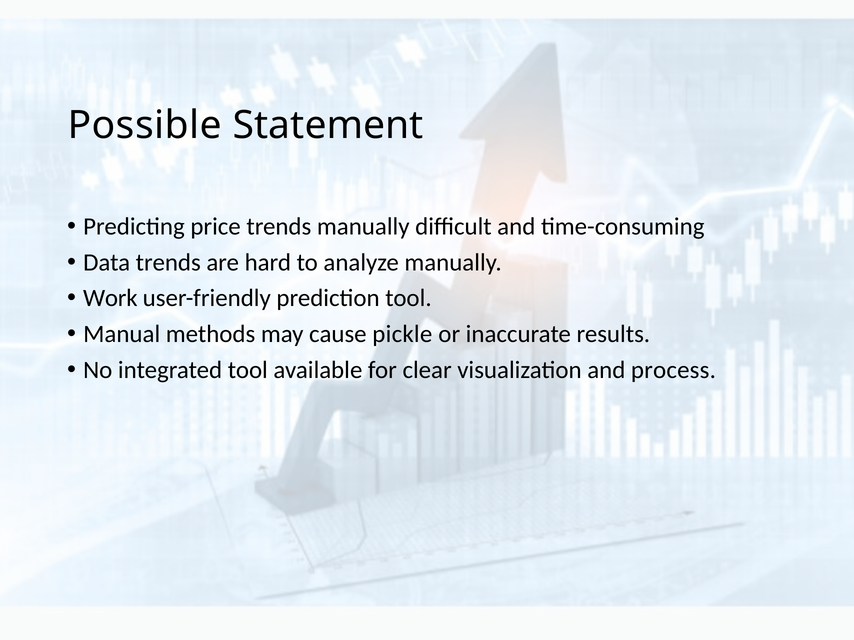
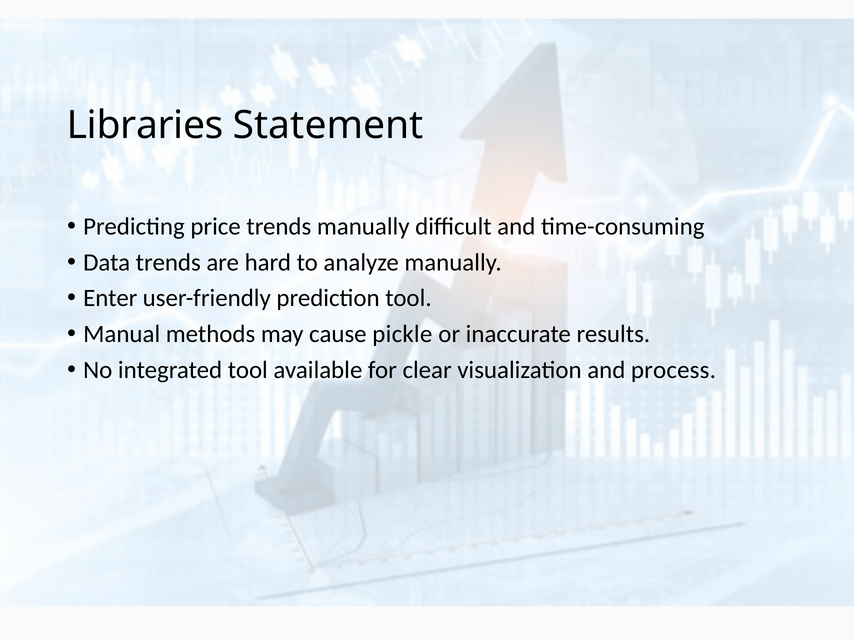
Possible: Possible -> Libraries (145, 125)
Work: Work -> Enter (110, 298)
